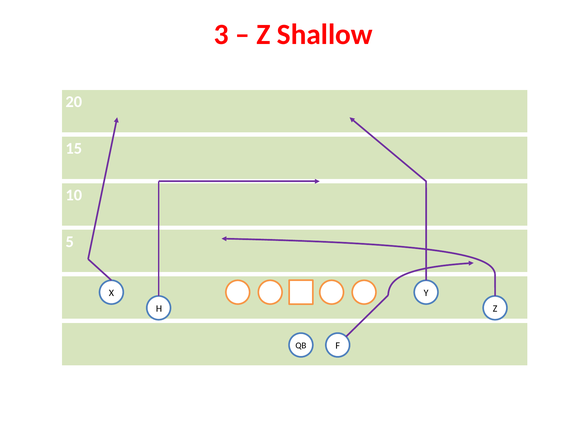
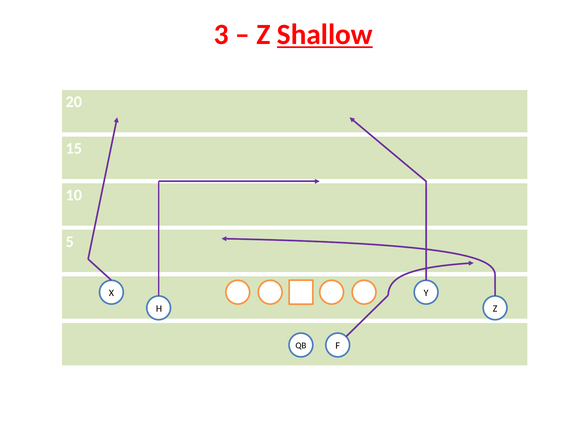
Shallow underline: none -> present (325, 35)
